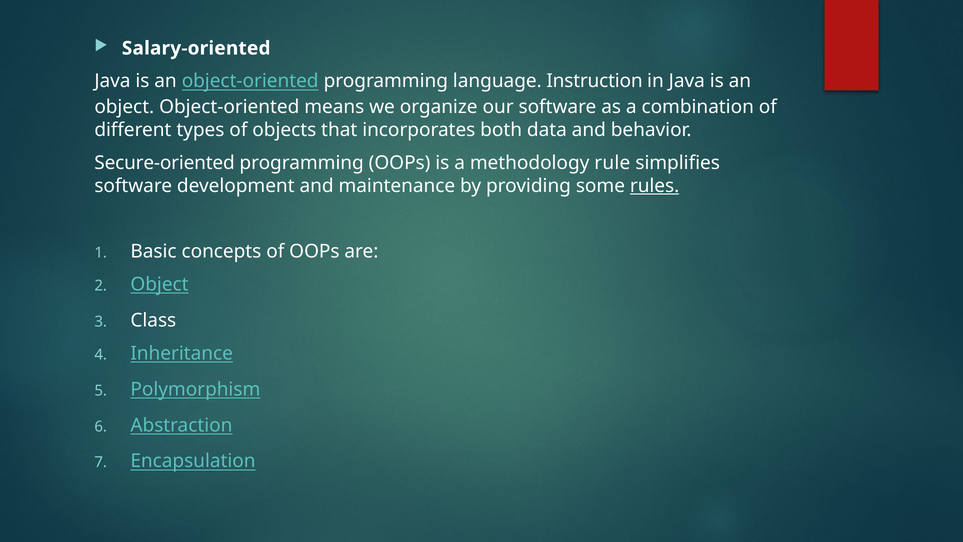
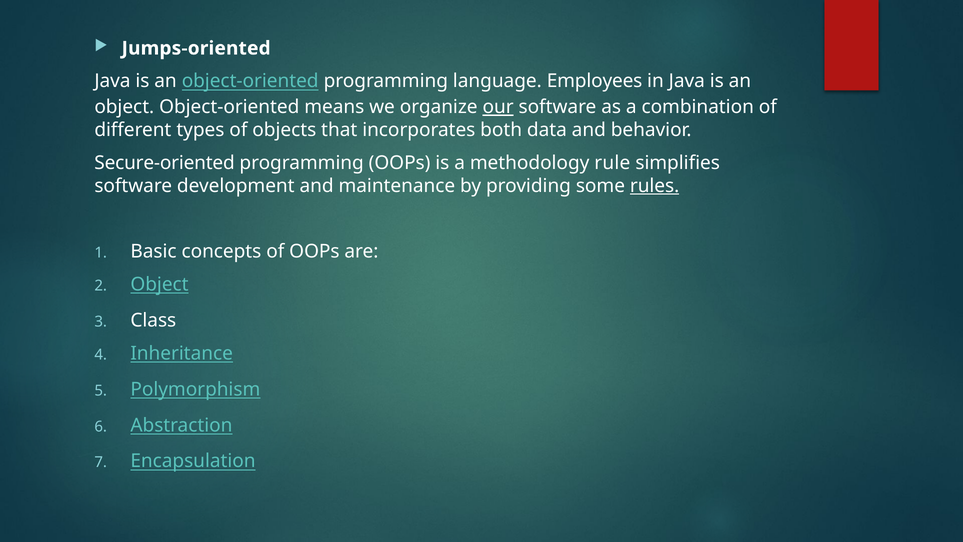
Salary-oriented: Salary-oriented -> Jumps-oriented (196, 48)
Instruction: Instruction -> Employees (595, 81)
our underline: none -> present (498, 107)
